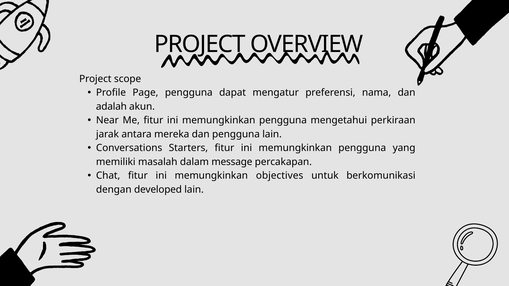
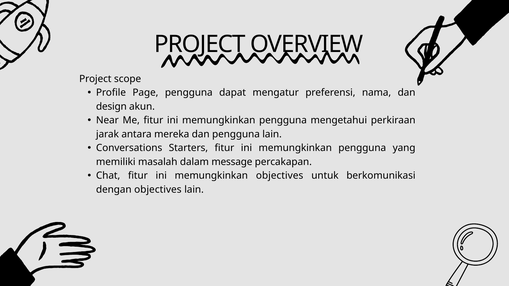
adalah: adalah -> design (111, 107)
dengan developed: developed -> objectives (158, 190)
